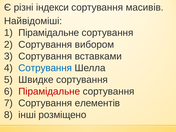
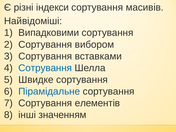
Пірамідальне: Пірамідальне -> Випадковими (49, 33)
Пірамідальне colour: red -> blue (49, 91)
розміщено: розміщено -> значенням (62, 115)
